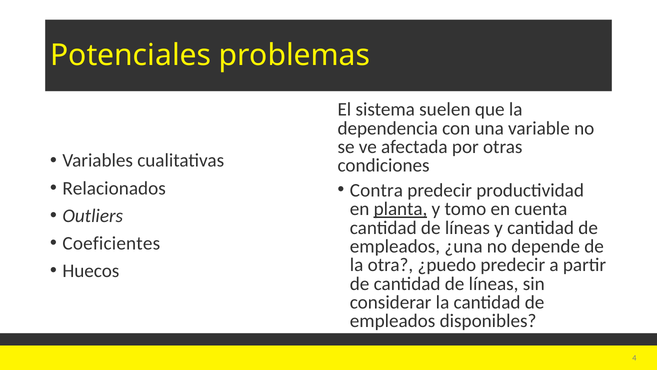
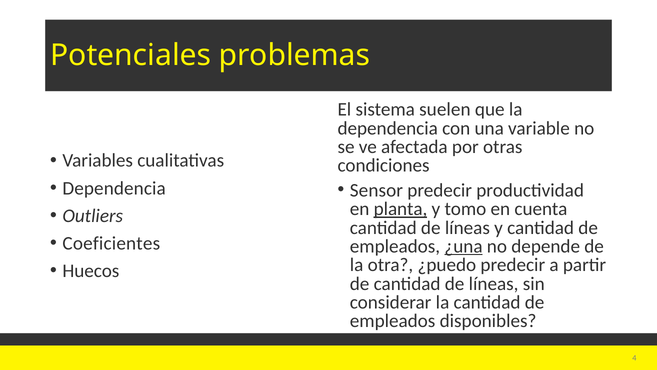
Relacionados: Relacionados -> Dependencia (114, 188)
Contra: Contra -> Sensor (376, 190)
¿una underline: none -> present (463, 246)
